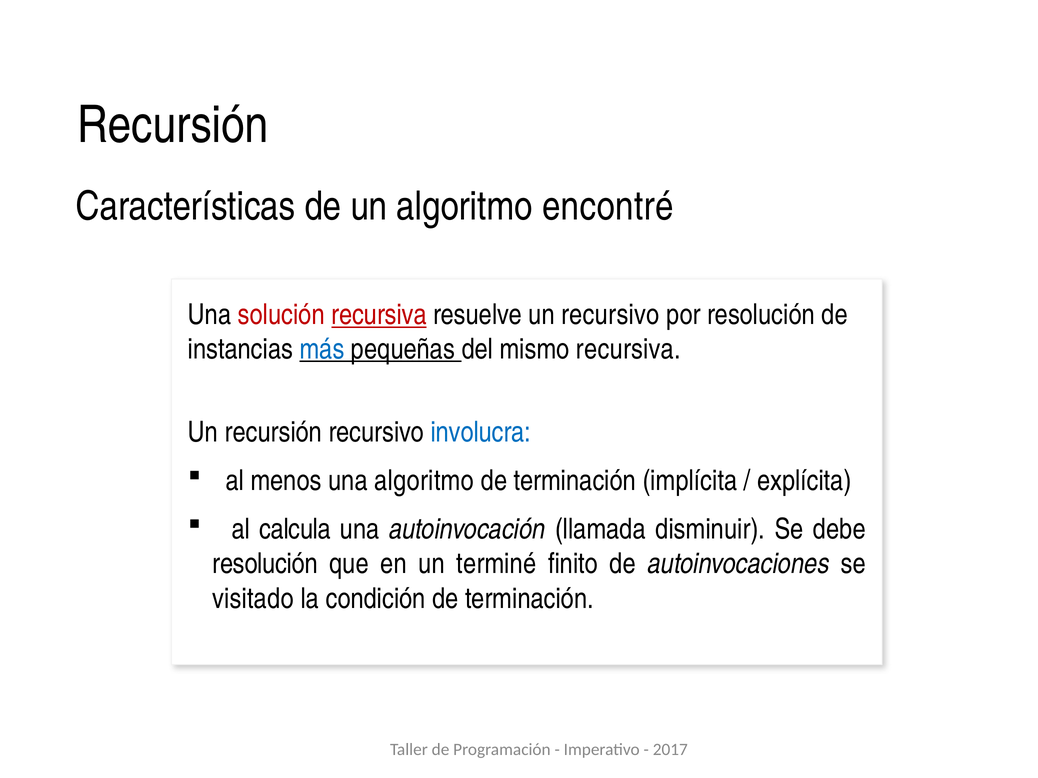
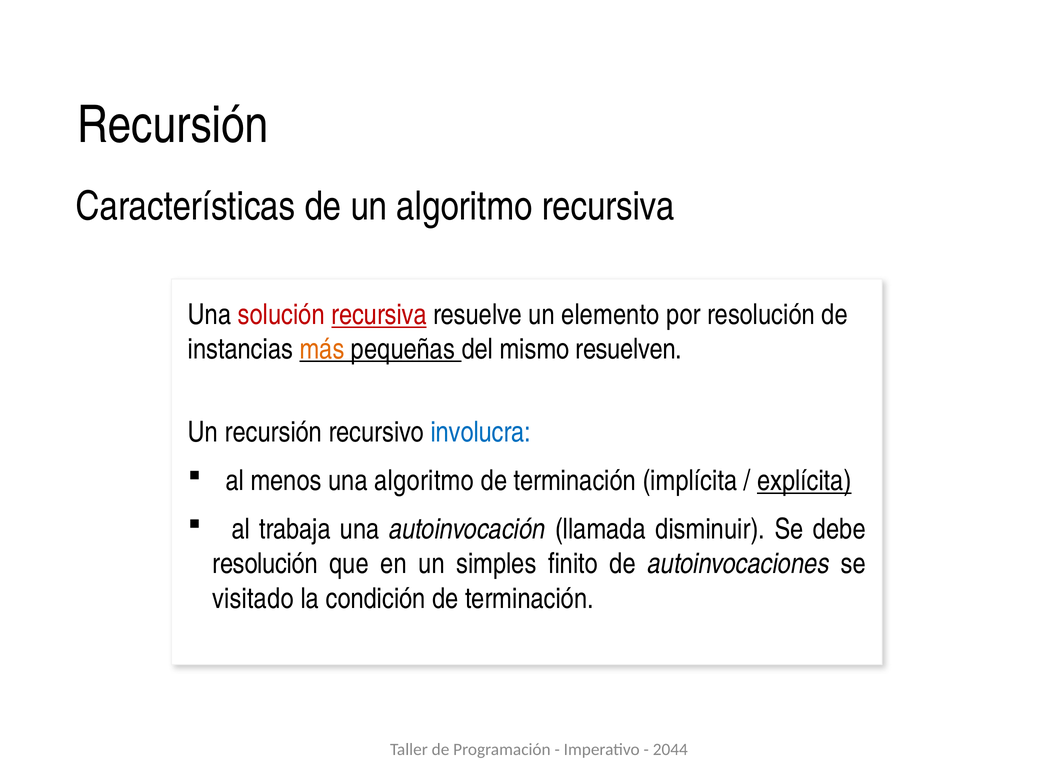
algoritmo encontré: encontré -> recursiva (608, 207)
un recursivo: recursivo -> elemento (610, 315)
más colour: blue -> orange (322, 350)
mismo recursiva: recursiva -> resuelven (629, 350)
explícita underline: none -> present (804, 481)
calcula: calcula -> trabaja (295, 530)
terminé: terminé -> simples (496, 564)
2017: 2017 -> 2044 (670, 750)
